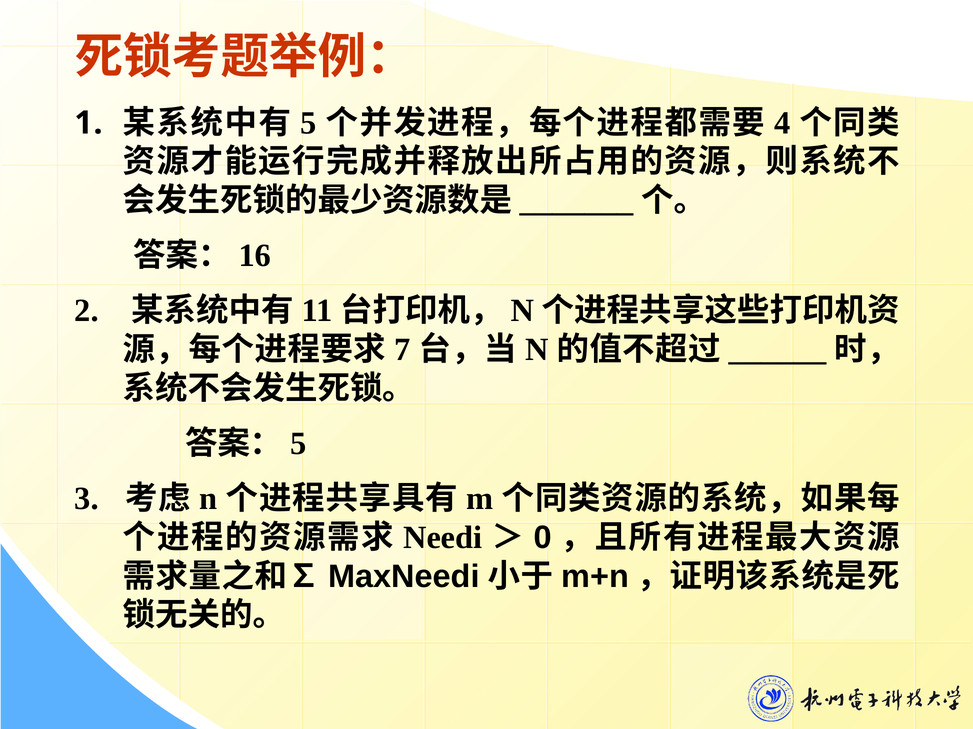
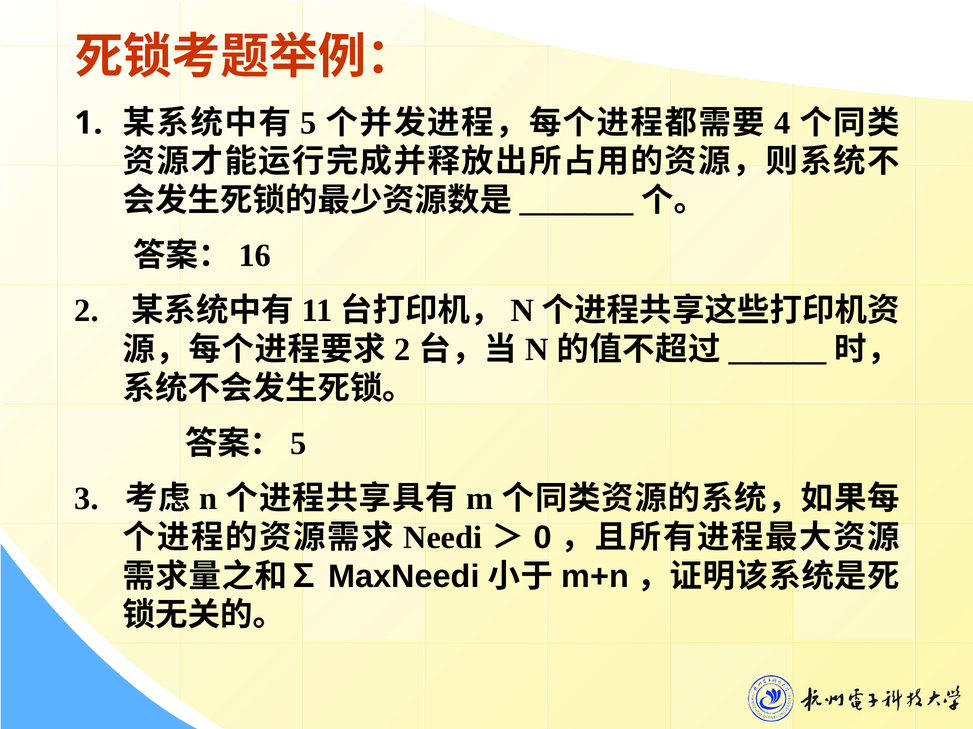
7: 7 -> 2 (402, 350)
